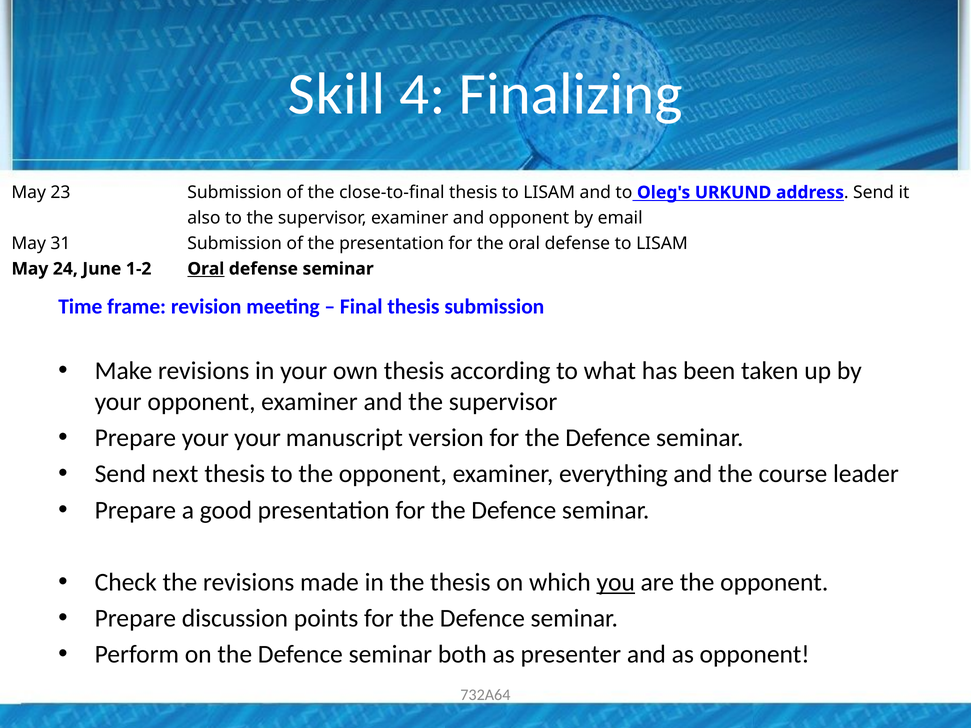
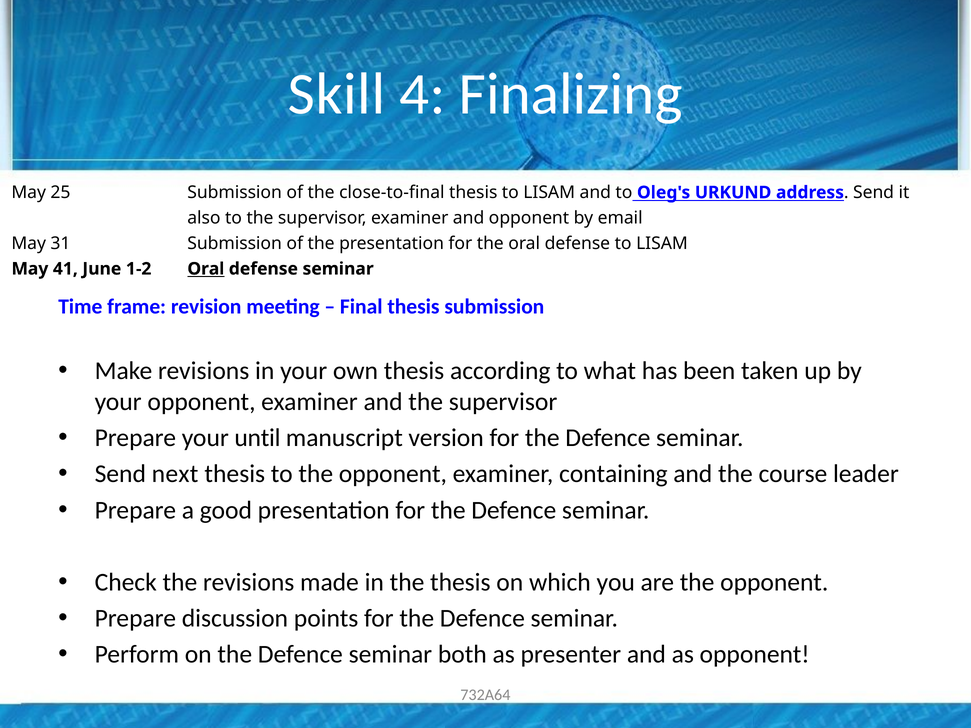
23: 23 -> 25 (60, 193)
24: 24 -> 41 (65, 269)
your your: your -> until (257, 438)
everything: everything -> containing (613, 474)
you underline: present -> none (616, 583)
